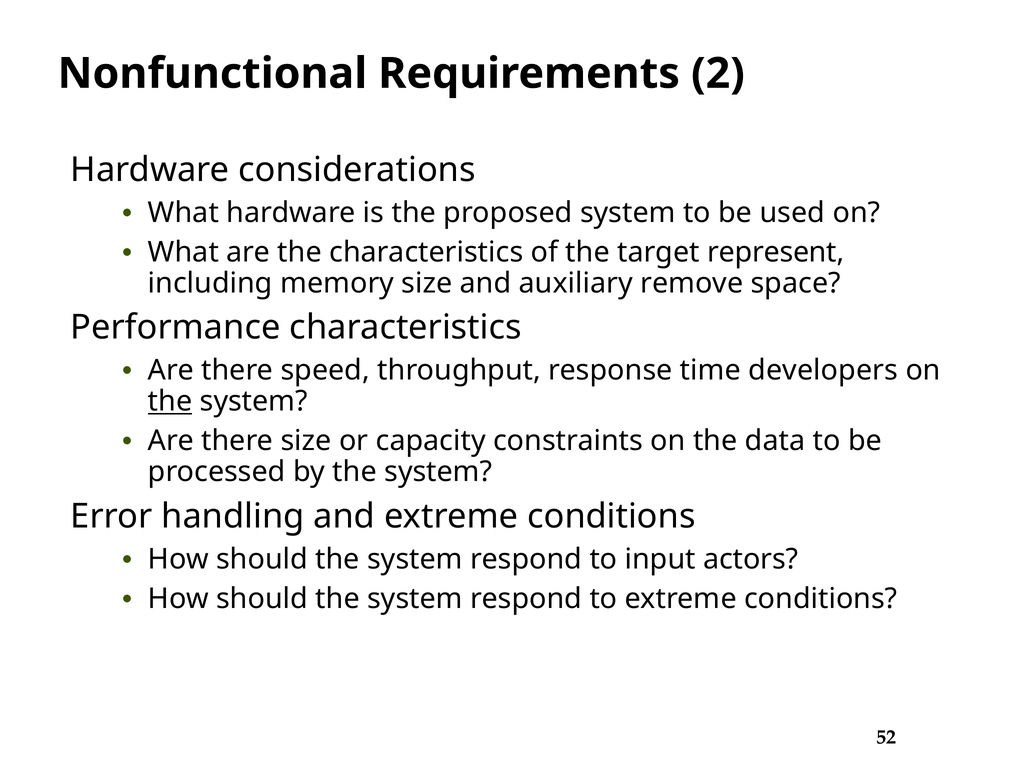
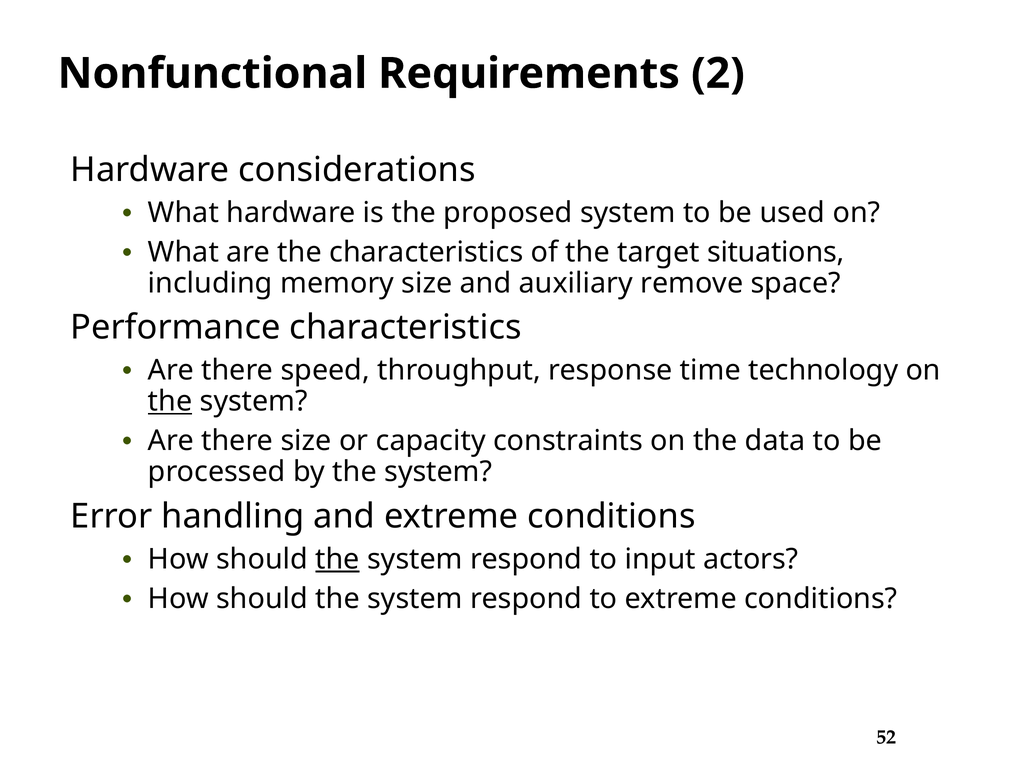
represent: represent -> situations (776, 252)
developers: developers -> technology (823, 370)
the underline: none -> present (337, 559)
